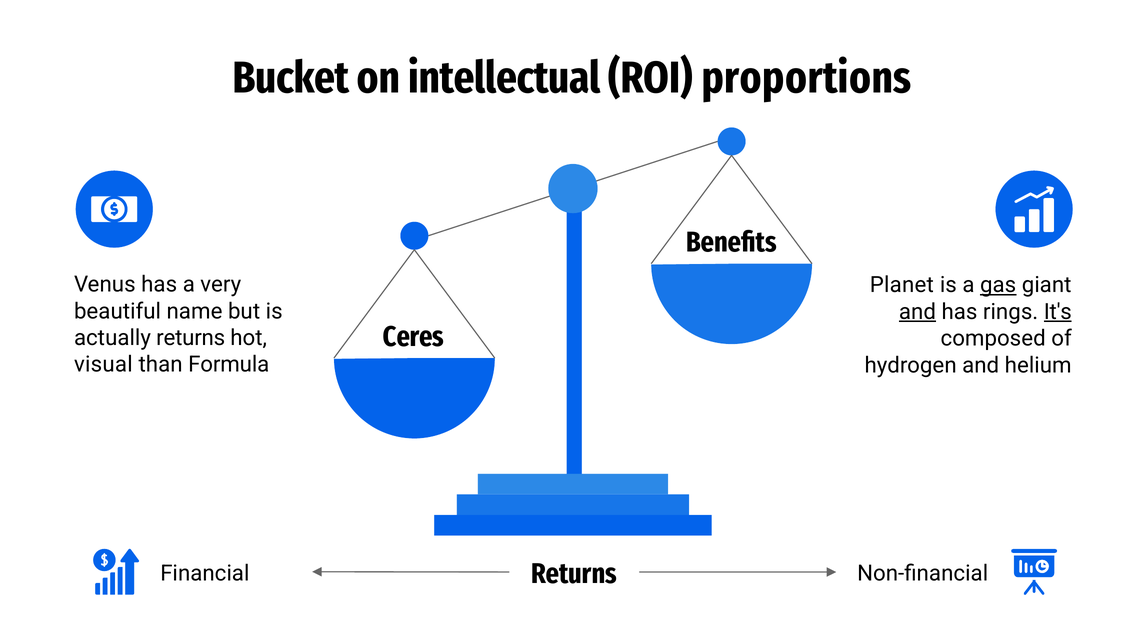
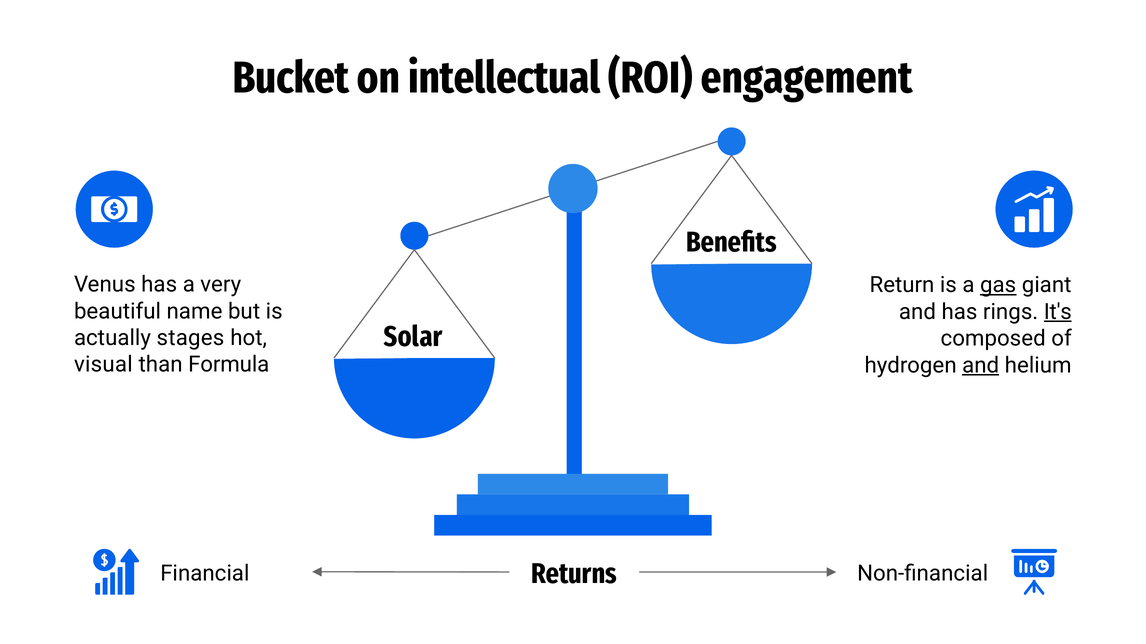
proportions: proportions -> engagement (807, 78)
Planet: Planet -> Return (902, 285)
and underline: present -> none (917, 312)
Ceres: Ceres -> Solar (413, 337)
actually returns: returns -> stages (190, 338)
and underline: none -> present (981, 366)
